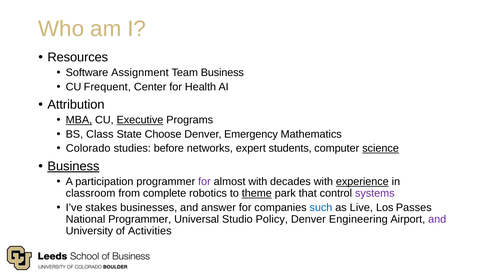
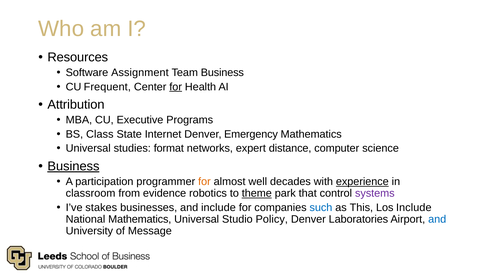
for underline: none -> present (176, 87)
MBA underline: present -> none (79, 120)
Executive underline: present -> none (140, 120)
Choose: Choose -> Internet (163, 134)
Colorado: Colorado -> Universal (88, 148)
before: before -> format (169, 148)
students: students -> distance (290, 148)
science underline: present -> none (381, 148)
for colour: purple -> orange (204, 182)
almost with: with -> well (258, 182)
complete: complete -> evidence (165, 193)
and answer: answer -> include (218, 207)
Live: Live -> This (361, 207)
Los Passes: Passes -> Include (414, 207)
National Programmer: Programmer -> Mathematics (140, 219)
Engineering: Engineering -> Laboratories (358, 219)
and colour: purple -> blue (437, 219)
Activities: Activities -> Message (150, 231)
